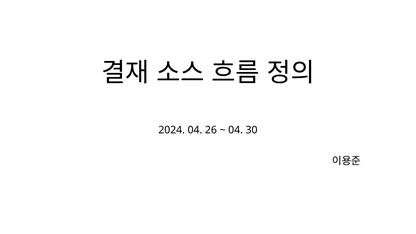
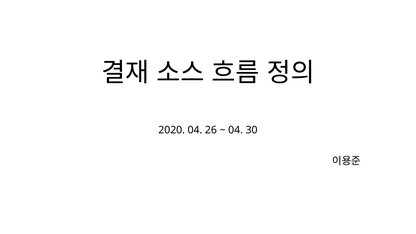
2024: 2024 -> 2020 (172, 130)
